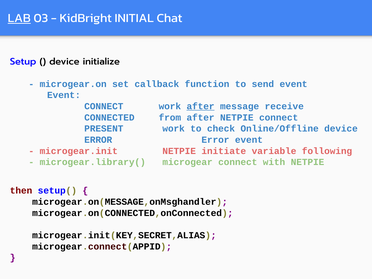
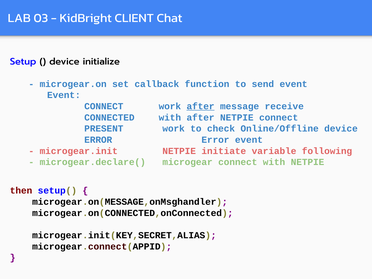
LAB underline: present -> none (19, 18)
INITIAL: INITIAL -> CLIENT (134, 18)
CONNECTED from: from -> with (170, 117)
microgear.library(: microgear.library( -> microgear.declare( (93, 162)
